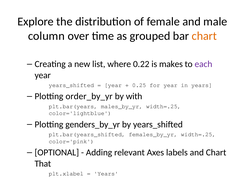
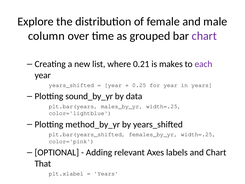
chart colour: orange -> purple (204, 36)
0.22: 0.22 -> 0.21 (141, 64)
order_by_yr: order_by_yr -> sound_by_yr (89, 96)
with: with -> data (134, 96)
genders_by_yr: genders_by_yr -> method_by_yr (93, 124)
